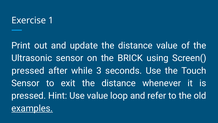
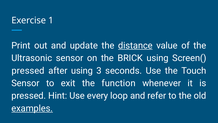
distance underline: none -> present (135, 45)
after while: while -> using (82, 70)
exit the distance: distance -> function (119, 83)
Use value: value -> every (98, 96)
